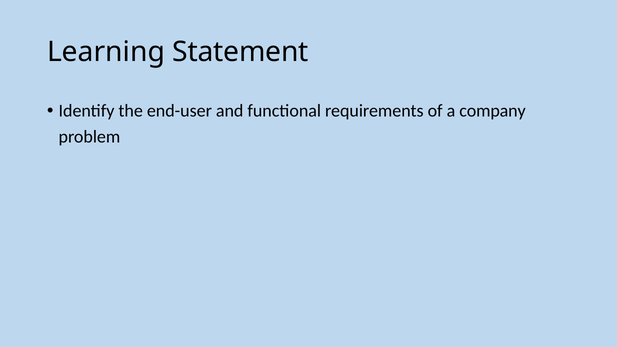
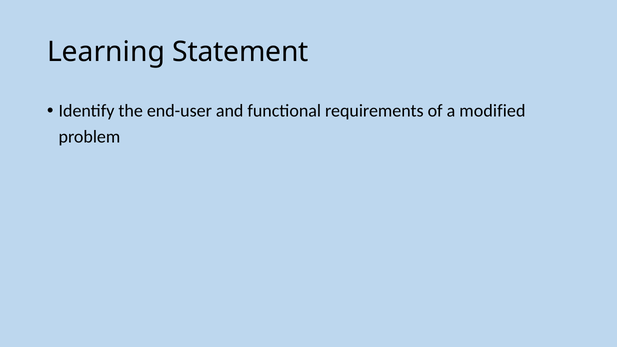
company: company -> modified (492, 111)
